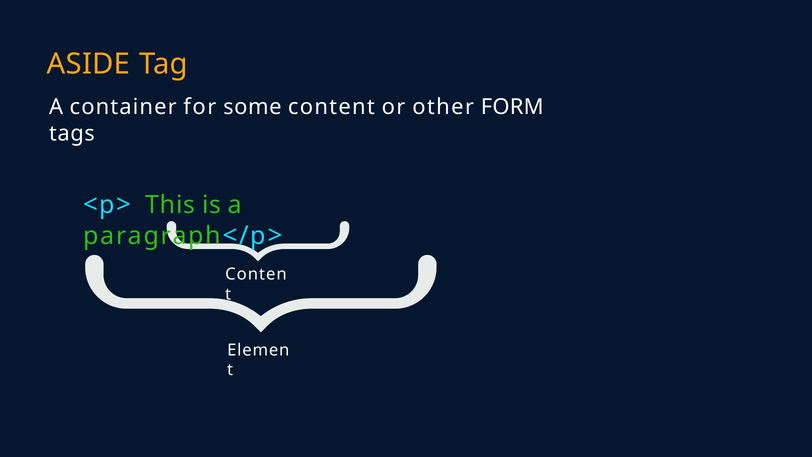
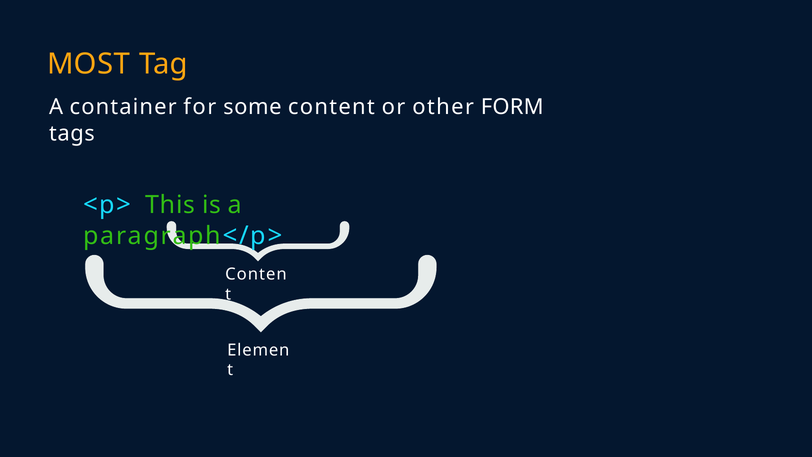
ASIDE: ASIDE -> MOST (88, 64)
